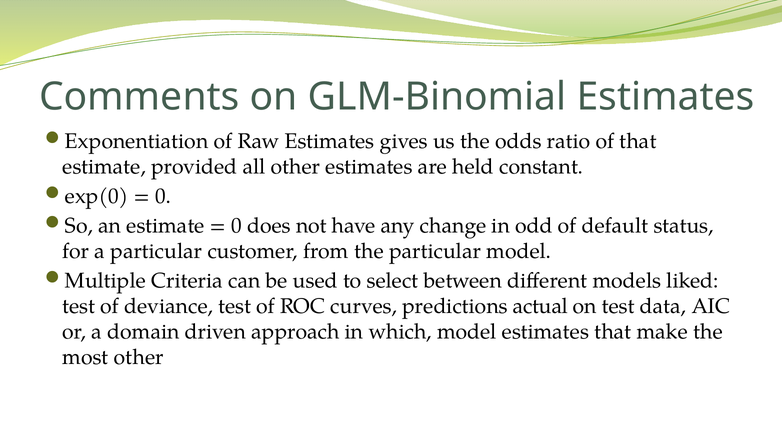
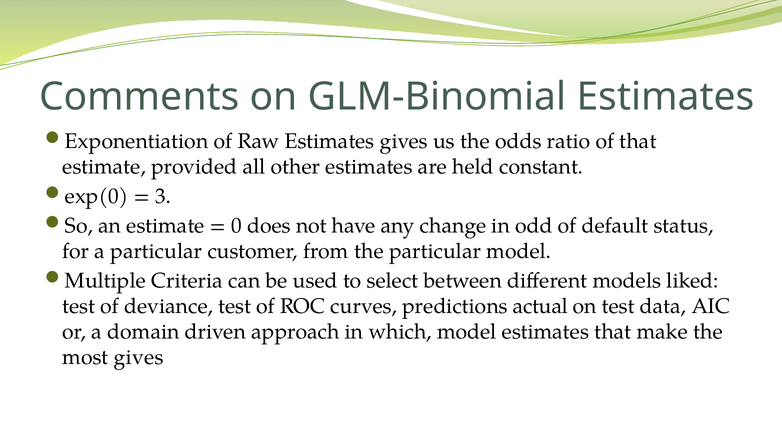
0: 0 -> 3 (163, 196)
most other: other -> gives (139, 357)
